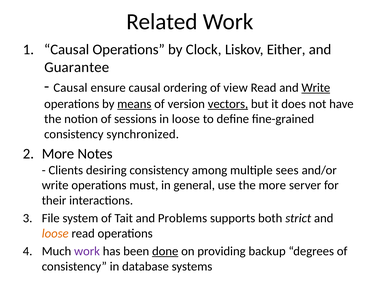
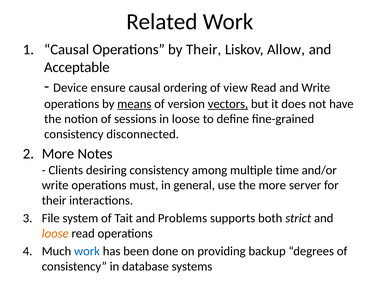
by Clock: Clock -> Their (204, 50)
Either: Either -> Allow (286, 50)
Guarantee: Guarantee -> Acceptable (77, 67)
Causal: Causal -> Device (70, 88)
Write underline: present -> none (316, 88)
synchronized: synchronized -> disconnected (143, 134)
sees: sees -> time (287, 170)
work colour: purple -> blue (87, 251)
done underline: present -> none (165, 251)
